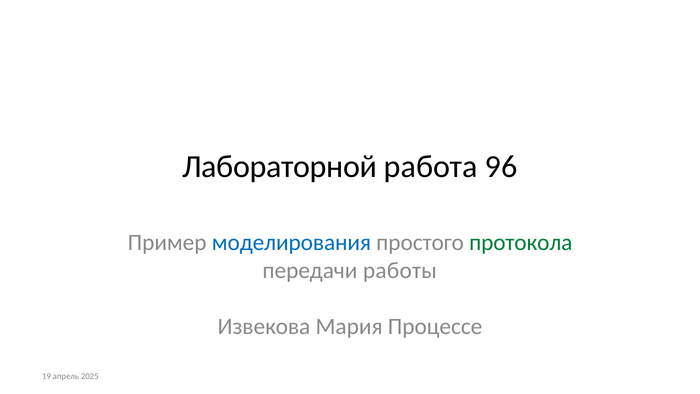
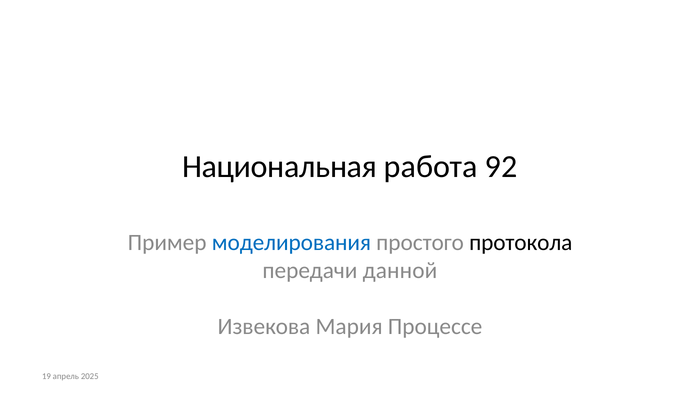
Лабораторной: Лабораторной -> Национальная (280, 167)
96: 96 -> 92 (501, 167)
протокола colour: green -> black (521, 242)
работы: работы -> данной (400, 270)
